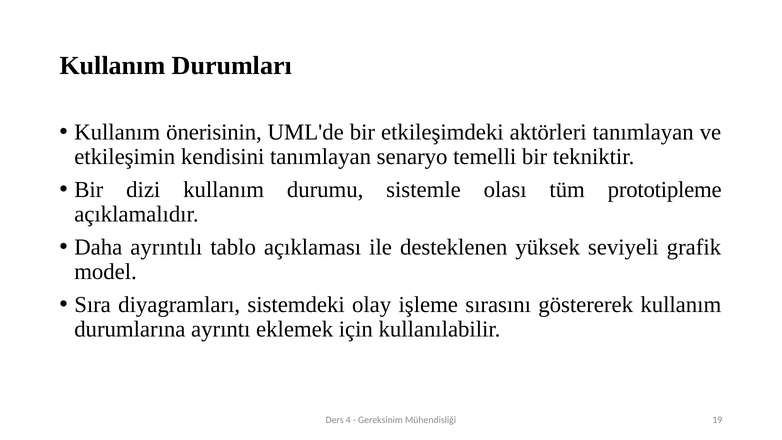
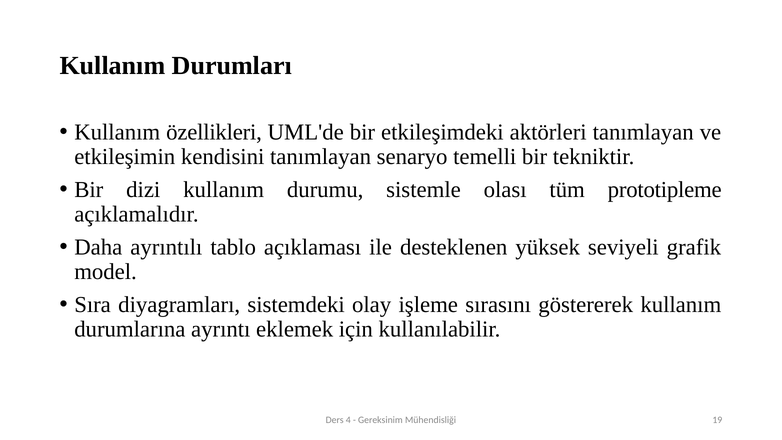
önerisinin: önerisinin -> özellikleri (214, 132)
